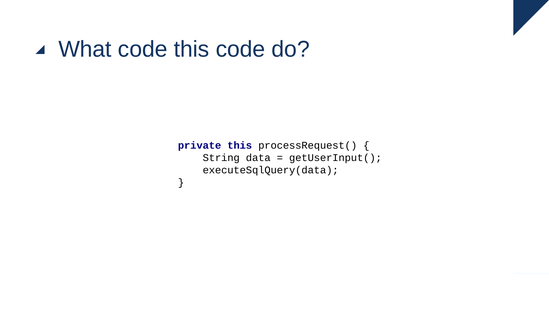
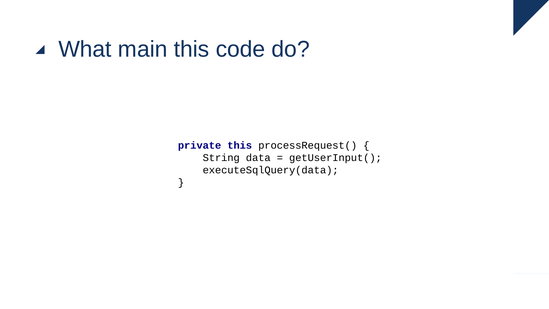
What code: code -> main (143, 49)
